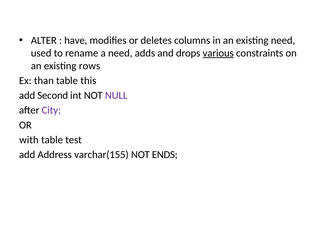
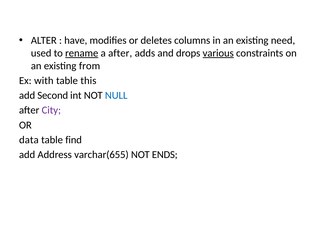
rename underline: none -> present (82, 53)
a need: need -> after (120, 53)
rows: rows -> from (90, 66)
than: than -> with (44, 81)
NULL colour: purple -> blue (116, 95)
with: with -> data (29, 140)
test: test -> find (74, 140)
varchar(155: varchar(155 -> varchar(655 (101, 154)
